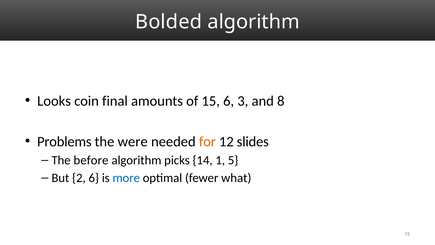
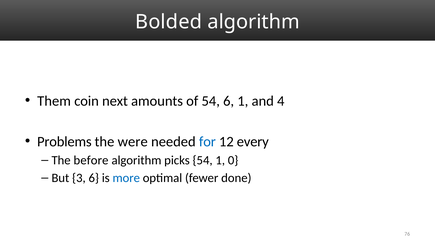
Looks: Looks -> Them (54, 101)
final: final -> next (115, 101)
of 15: 15 -> 54 (211, 101)
6 3: 3 -> 1 (243, 101)
8: 8 -> 4 (281, 101)
for colour: orange -> blue (207, 141)
slides: slides -> every (253, 141)
picks 14: 14 -> 54 (203, 160)
5: 5 -> 0 (233, 160)
2: 2 -> 3 (79, 178)
what: what -> done (236, 178)
